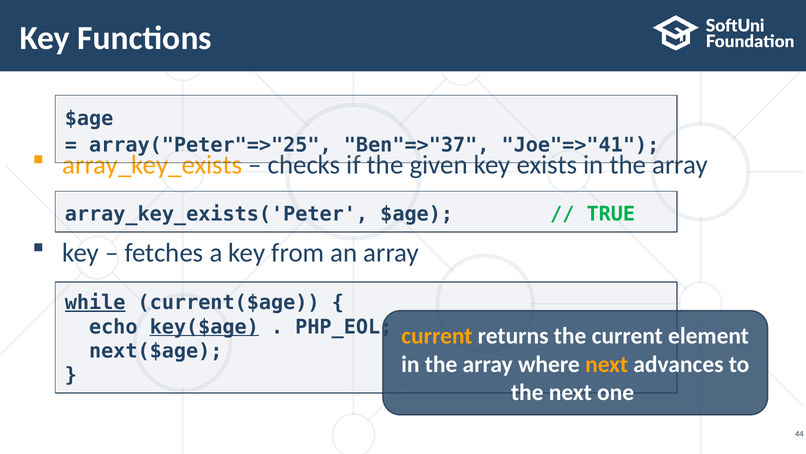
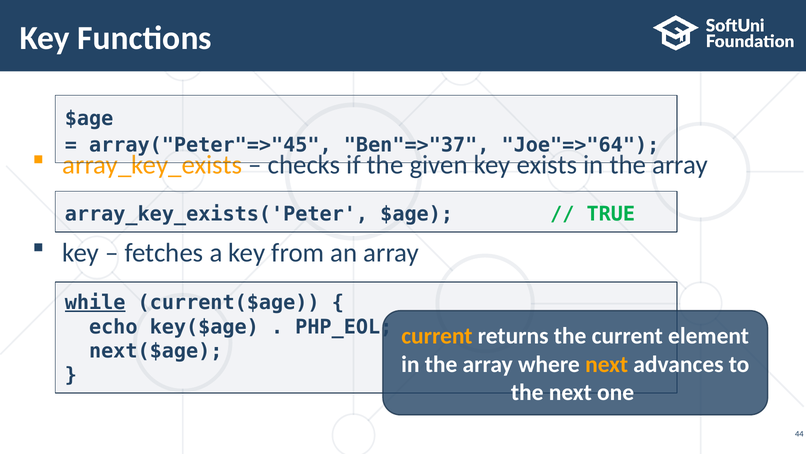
array("Peter"=>"25: array("Peter"=>"25 -> array("Peter"=>"45 (210, 145)
Joe"=>"41: Joe"=>"41 -> Joe"=>"64 (580, 145)
key($age underline: present -> none (204, 326)
